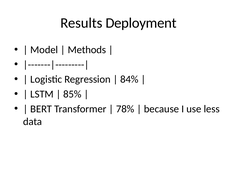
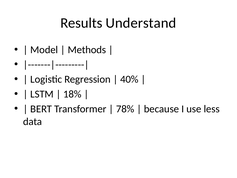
Deployment: Deployment -> Understand (141, 23)
84%: 84% -> 40% (129, 79)
85%: 85% -> 18% (72, 94)
